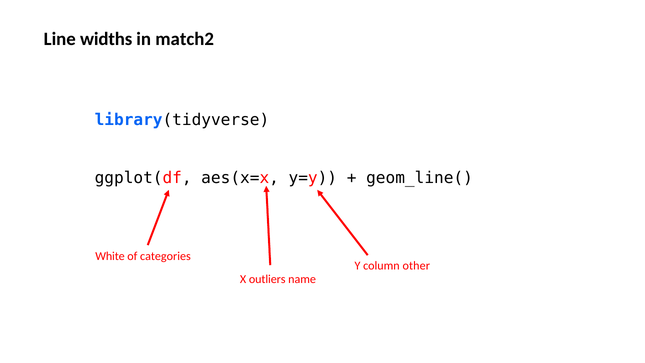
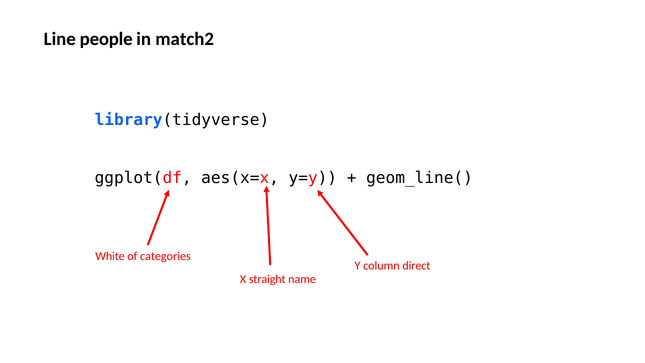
widths: widths -> people (106, 39)
other: other -> direct (416, 265)
outliers: outliers -> straight (267, 279)
